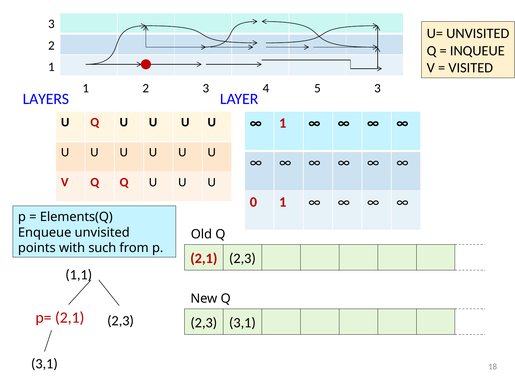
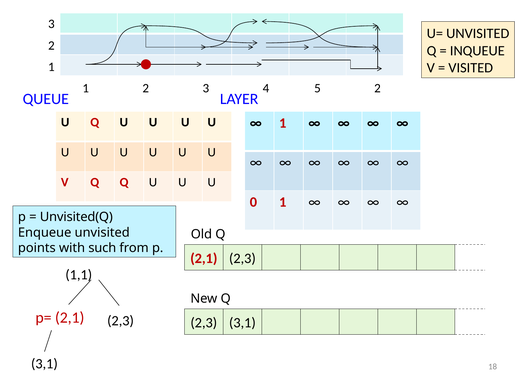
5 3: 3 -> 2 (378, 88)
LAYERS: LAYERS -> QUEUE (46, 99)
Elements(Q: Elements(Q -> Unvisited(Q (76, 217)
